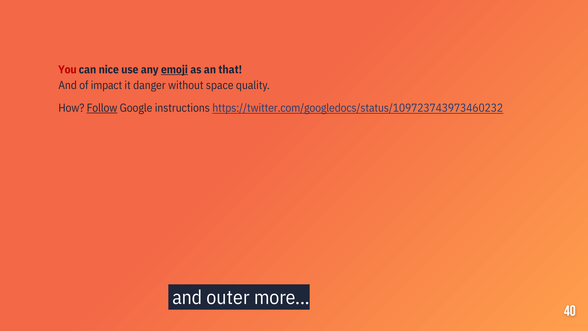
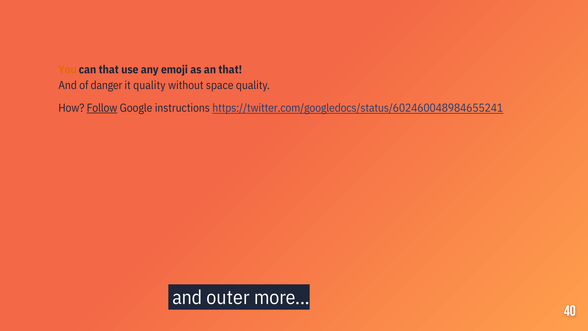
You colour: red -> orange (67, 70)
can nice: nice -> that (109, 70)
emoji underline: present -> none (174, 70)
impact: impact -> danger (107, 85)
it danger: danger -> quality (149, 85)
https://twitter.com/googledocs/status/109723743973460232: https://twitter.com/googledocs/status/109723743973460232 -> https://twitter.com/googledocs/status/602460048984655241 (358, 108)
